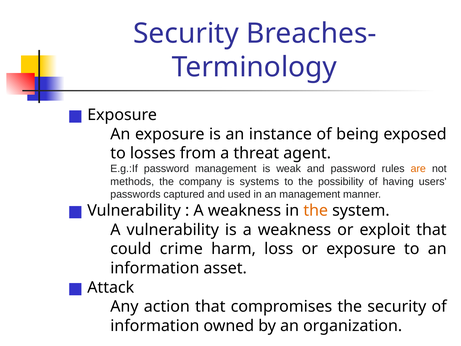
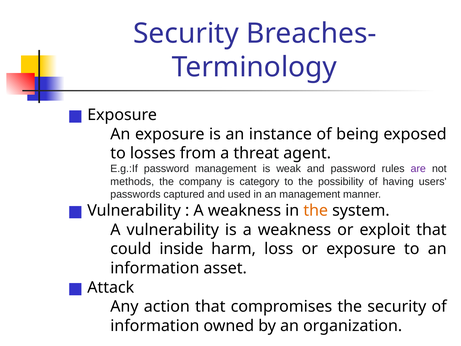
are colour: orange -> purple (418, 169)
systems: systems -> category (259, 181)
crime: crime -> inside (181, 249)
